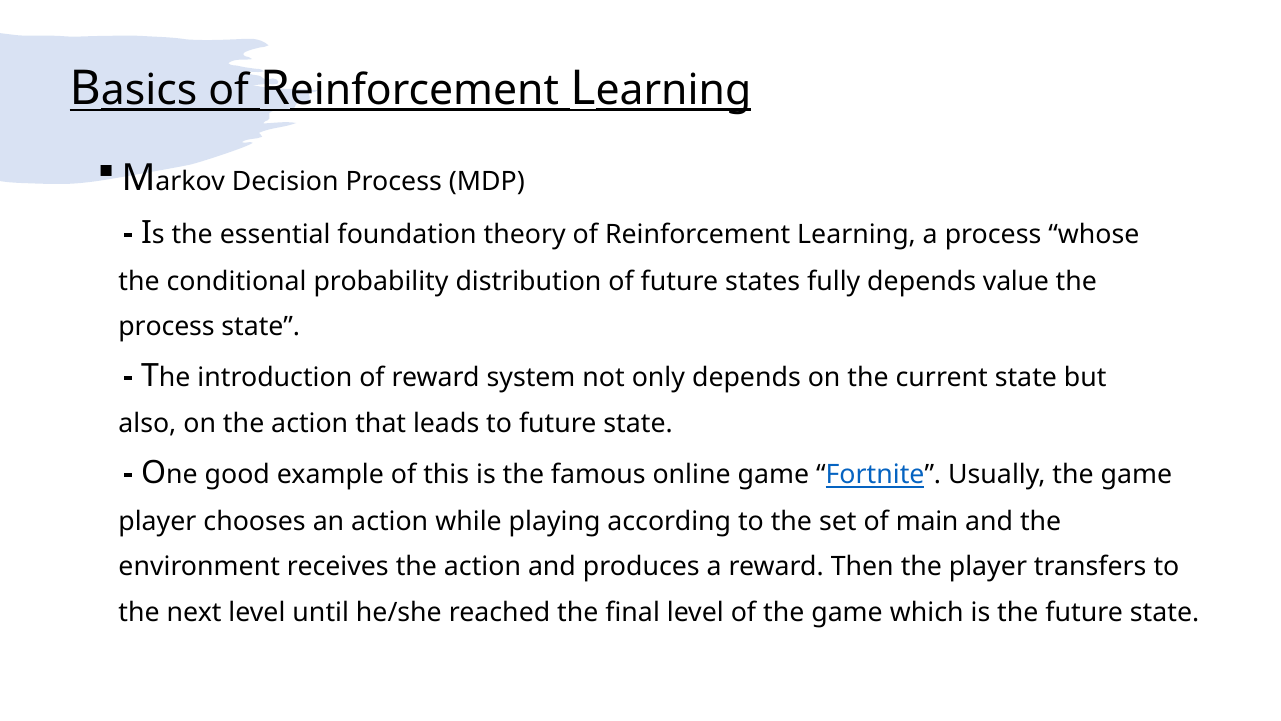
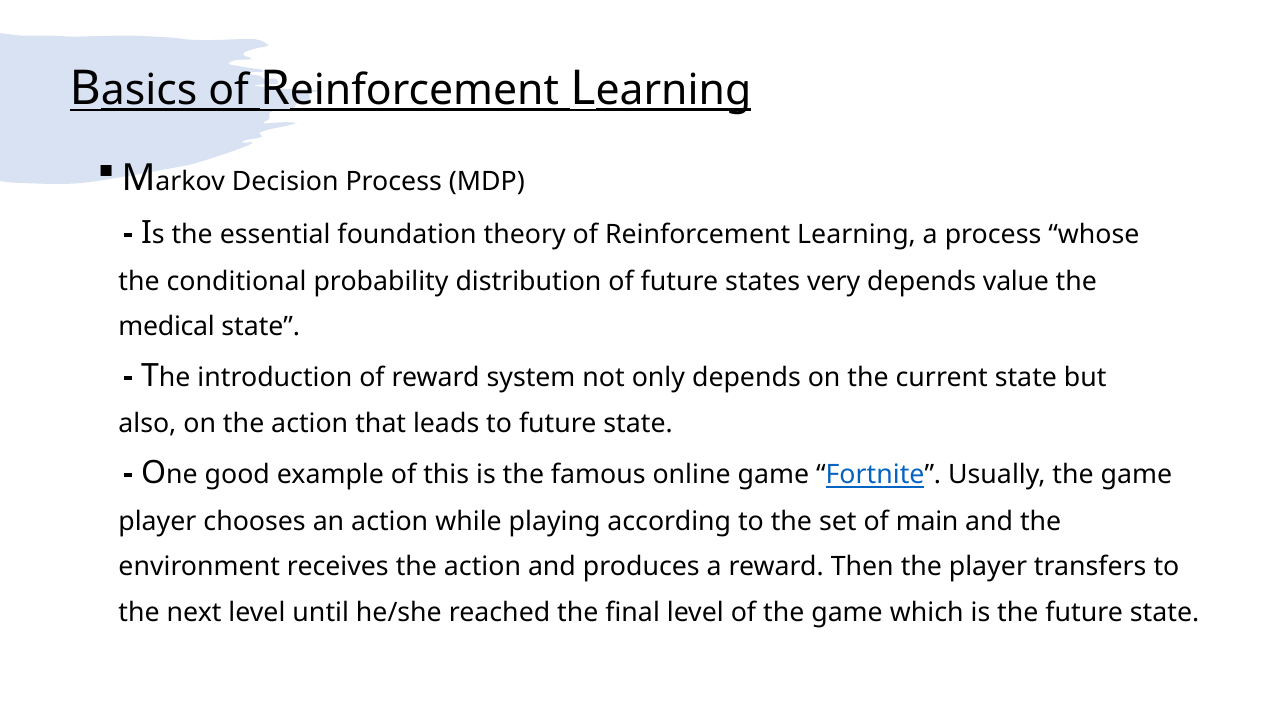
fully: fully -> very (834, 281)
process: process -> medical (167, 327)
